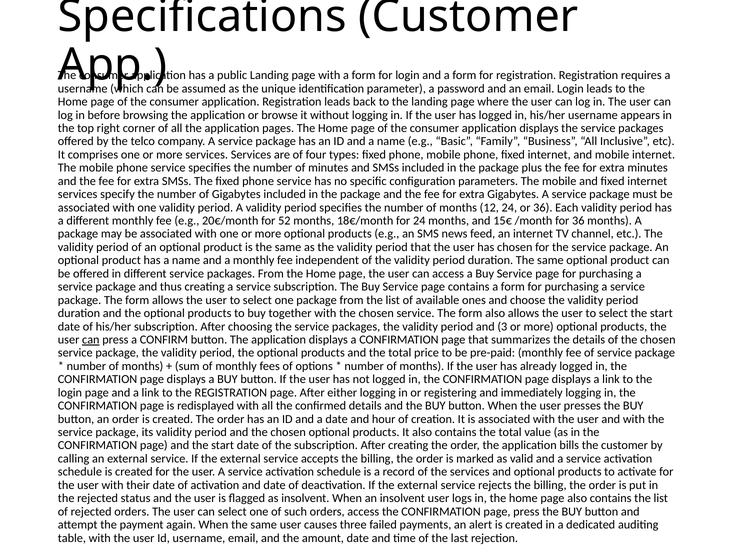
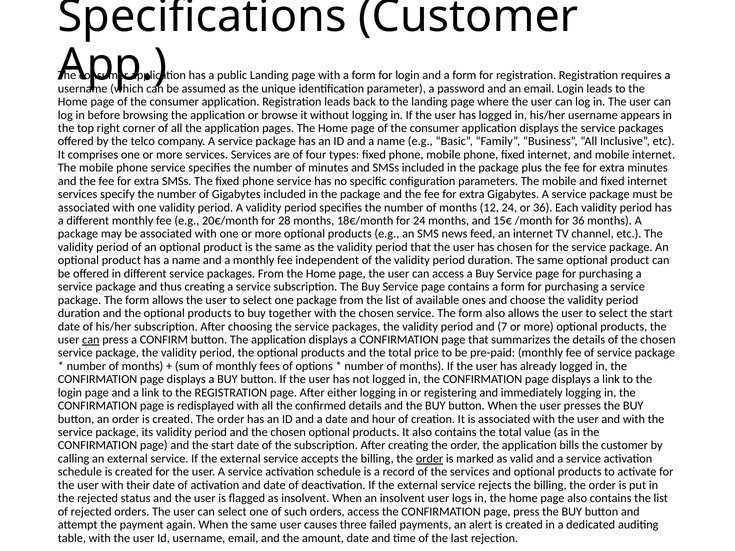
52: 52 -> 28 (284, 221)
3: 3 -> 7 (502, 327)
order underline: none -> present (430, 459)
